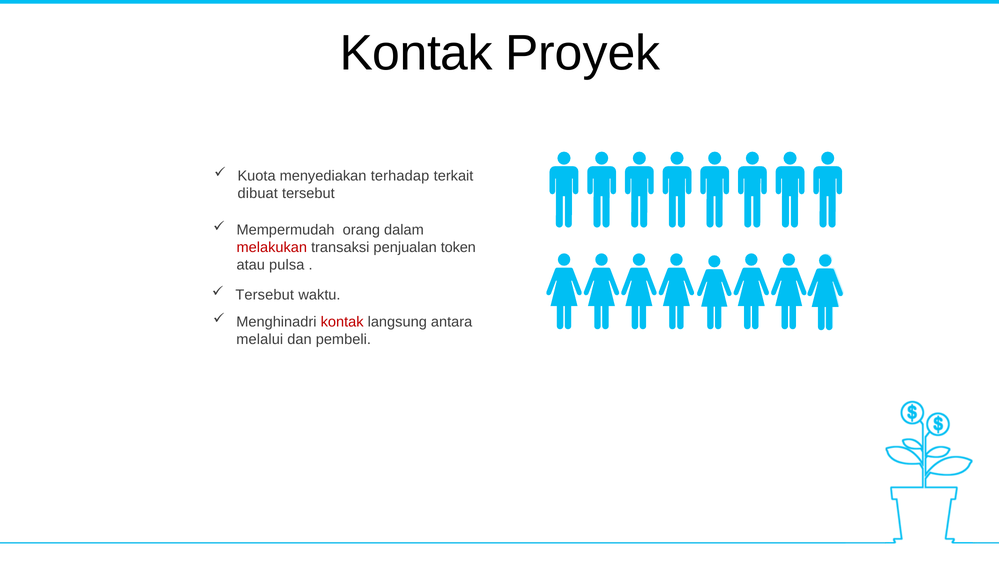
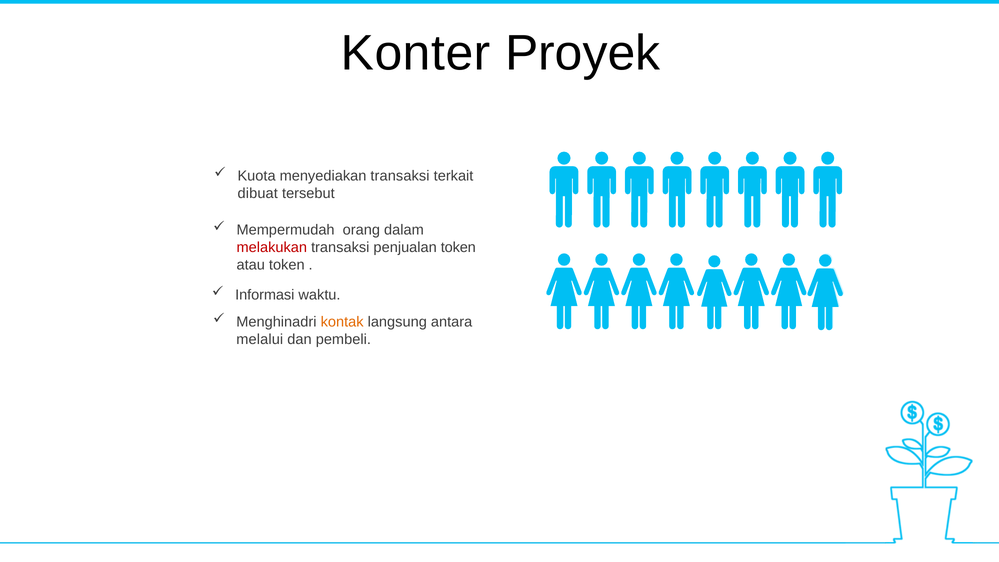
Kontak: Kontak -> Konter (416, 53)
menyediakan terhadap: terhadap -> transaksi (400, 176)
atau pulsa: pulsa -> token (287, 265)
Tersebut: Tersebut -> Informasi (265, 295)
kontak colour: red -> orange (342, 322)
